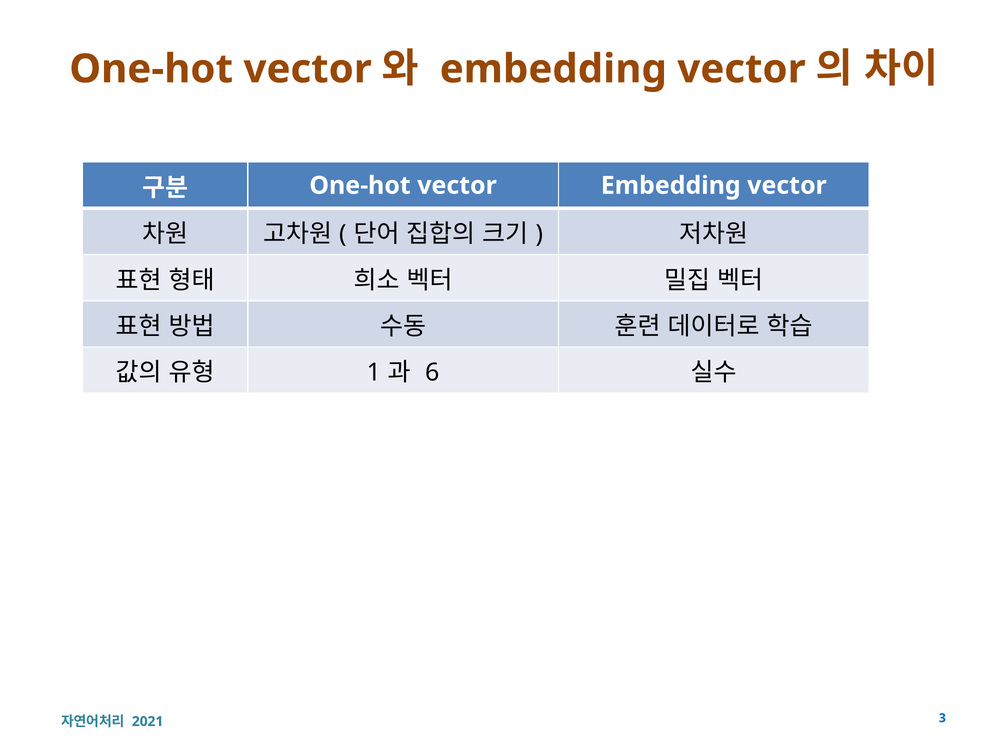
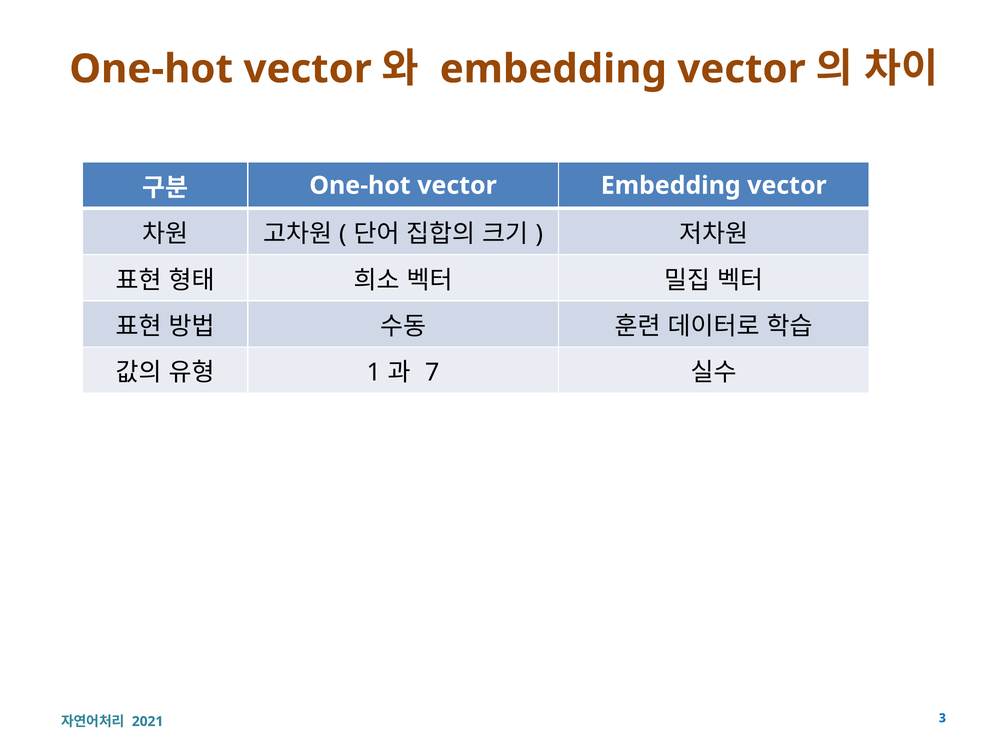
6: 6 -> 7 (432, 373)
